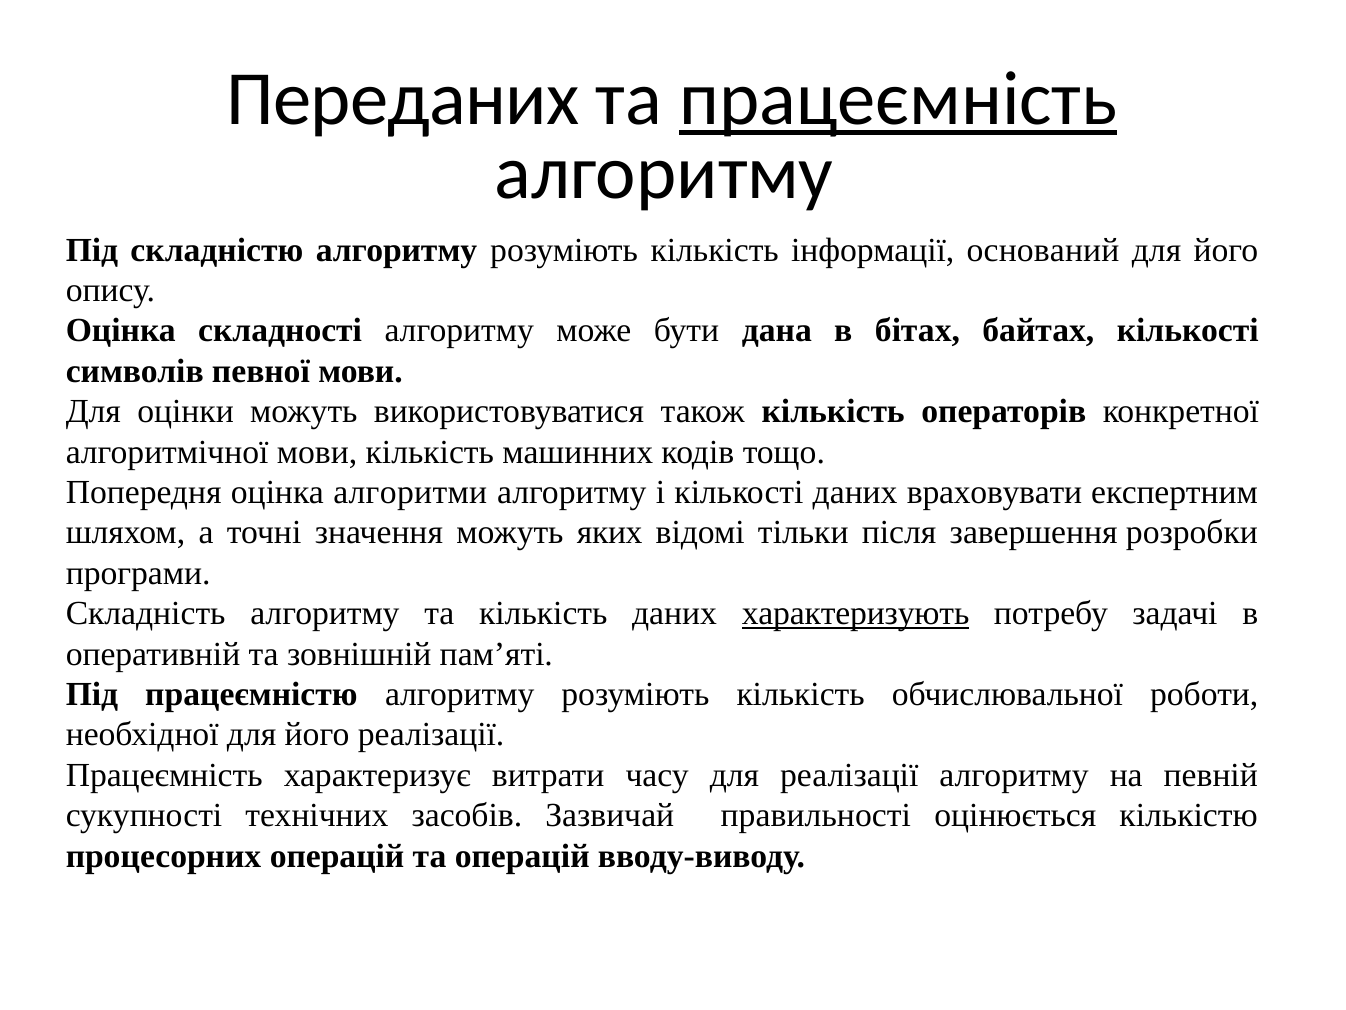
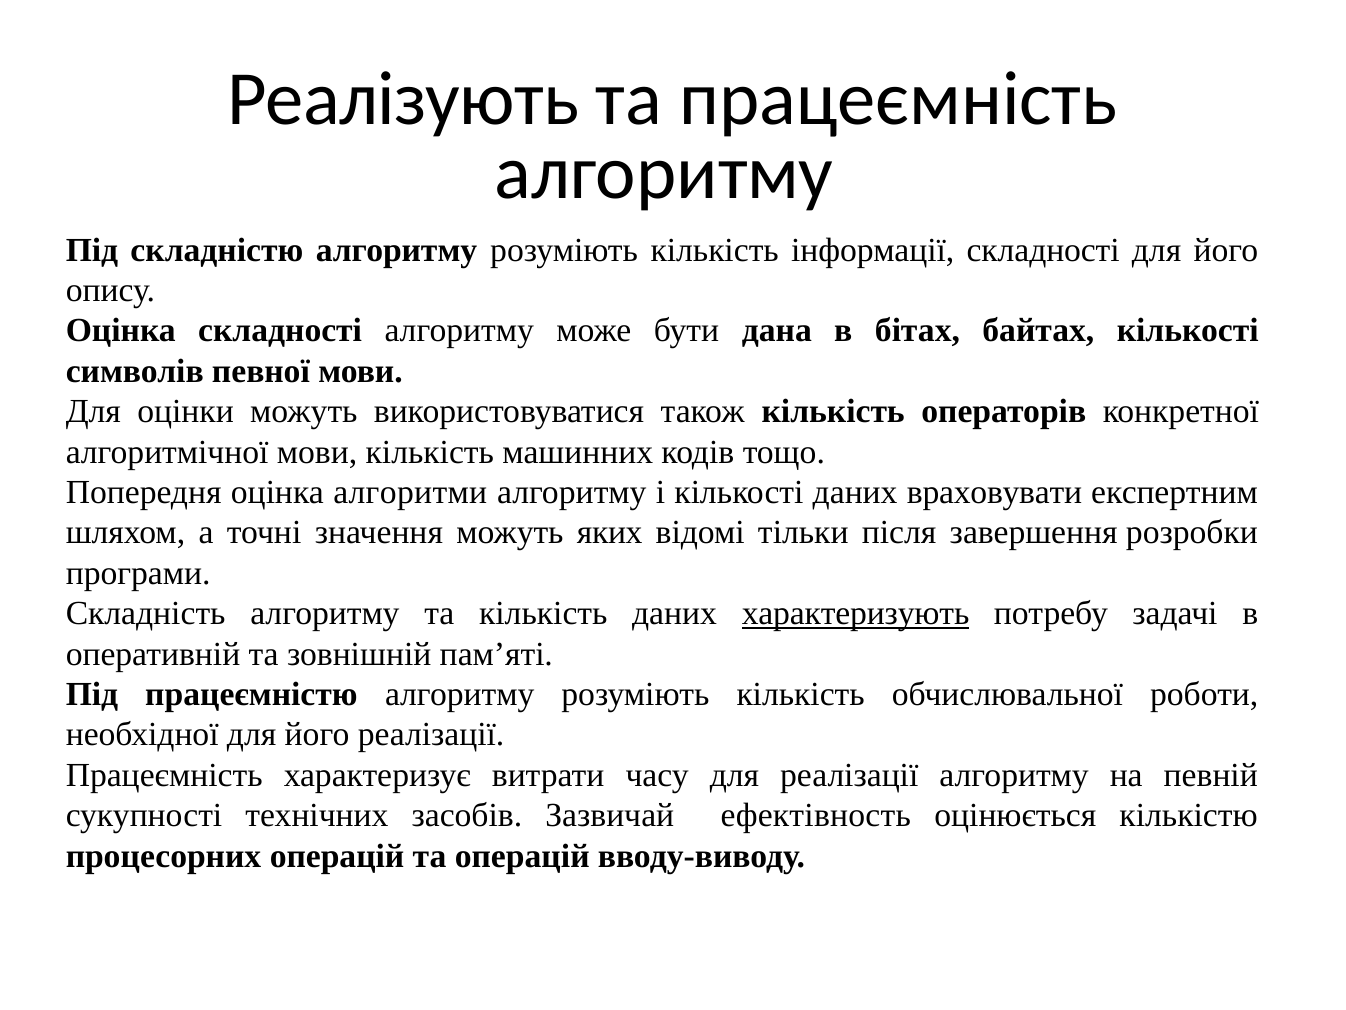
Переданих: Переданих -> Реалізують (403, 99)
працеємність underline: present -> none (898, 99)
інформації оснований: оснований -> складності (1043, 250)
правильності: правильності -> ефектівность (816, 815)
